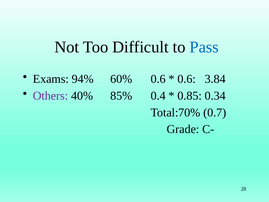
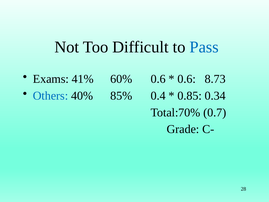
94%: 94% -> 41% (83, 79)
3.84: 3.84 -> 8.73 (215, 79)
Others colour: purple -> blue (51, 96)
